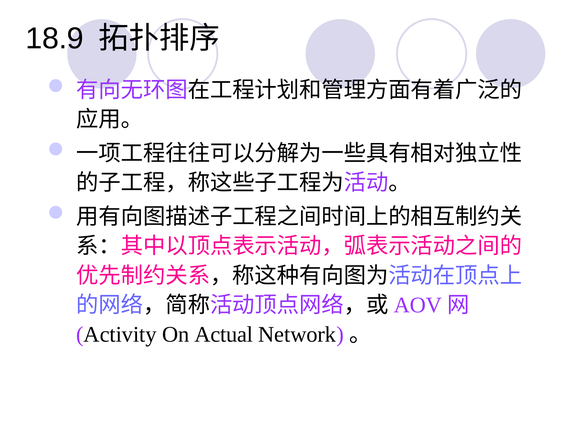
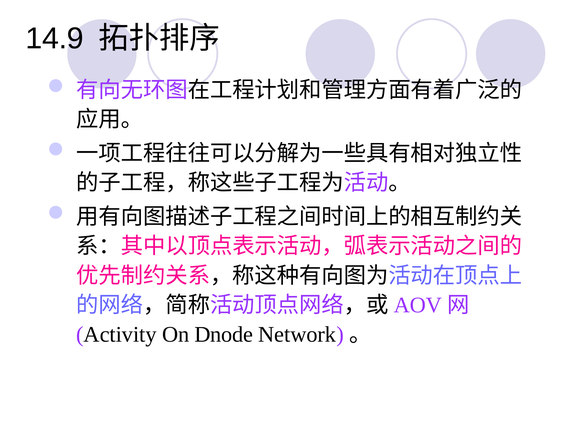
18.9: 18.9 -> 14.9 (55, 38)
Actual: Actual -> Dnode (224, 335)
